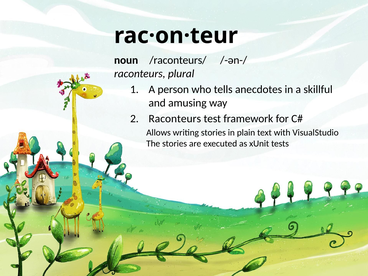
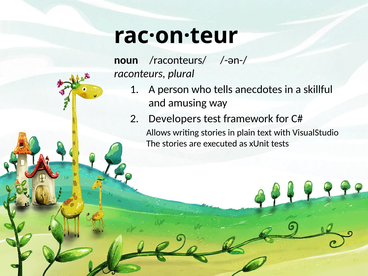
Raconteurs: Raconteurs -> Developers (175, 119)
